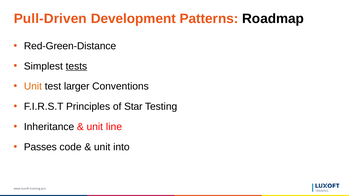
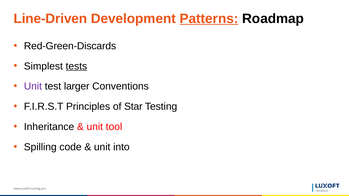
Pull-Driven: Pull-Driven -> Line-Driven (50, 19)
Patterns underline: none -> present (209, 19)
Red-Green-Distance: Red-Green-Distance -> Red-Green-Discards (70, 46)
Unit colour: orange -> purple (33, 87)
line: line -> tool (114, 127)
Passes: Passes -> Spilling (40, 147)
